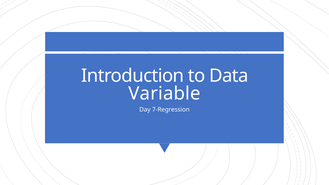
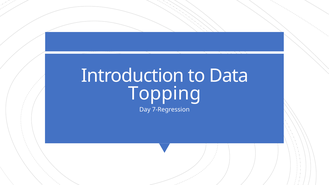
Variable: Variable -> Topping (165, 94)
